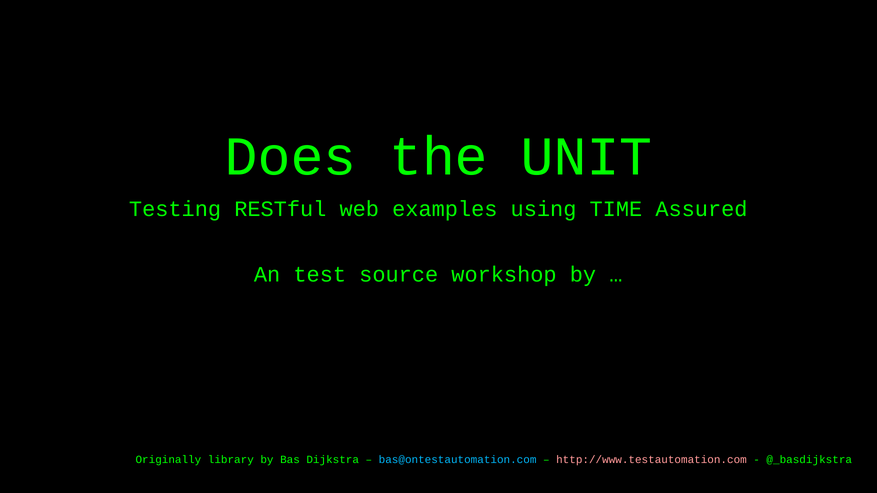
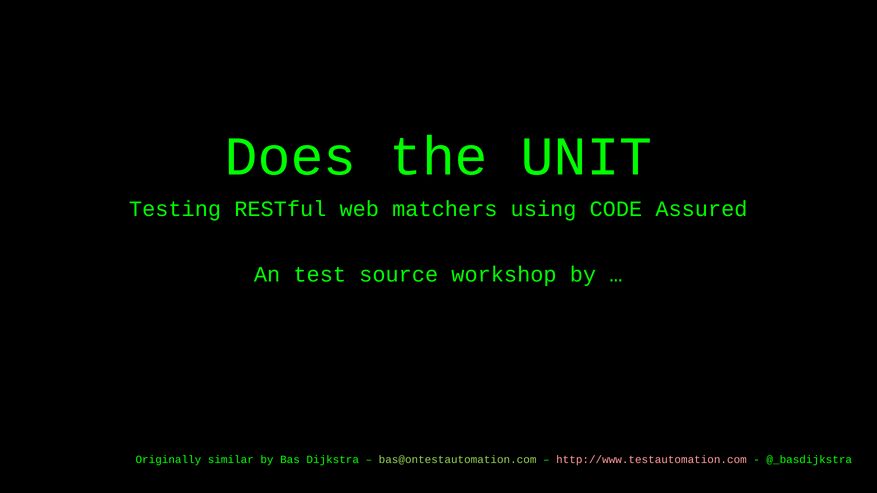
examples: examples -> matchers (445, 209)
TIME: TIME -> CODE (616, 209)
library: library -> similar (231, 460)
bas@ontestautomation.com colour: light blue -> light green (458, 460)
